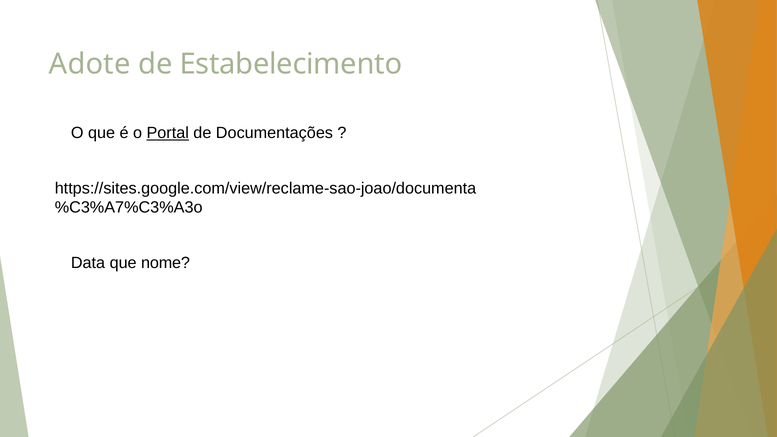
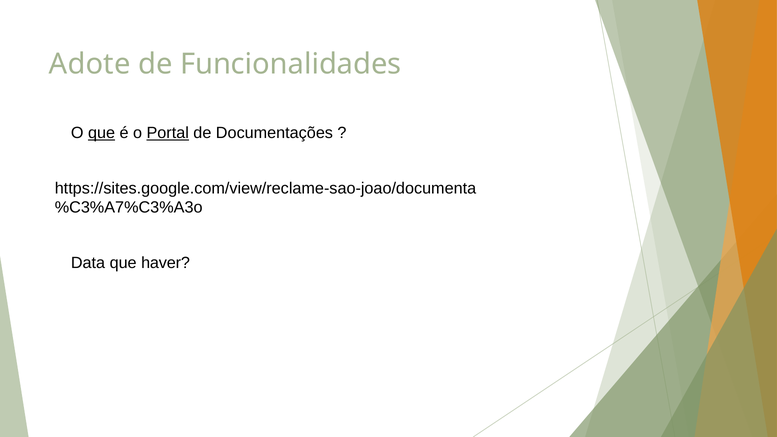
Estabelecimento: Estabelecimento -> Funcionalidades (291, 64)
que underline: none -> present (102, 133)
nome: nome -> haver (166, 263)
